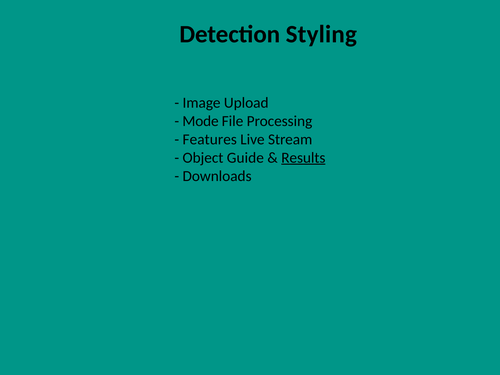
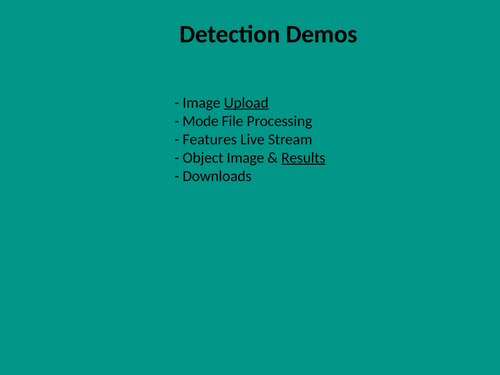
Styling: Styling -> Demos (322, 34)
Upload underline: none -> present (246, 103)
Object Guide: Guide -> Image (245, 158)
